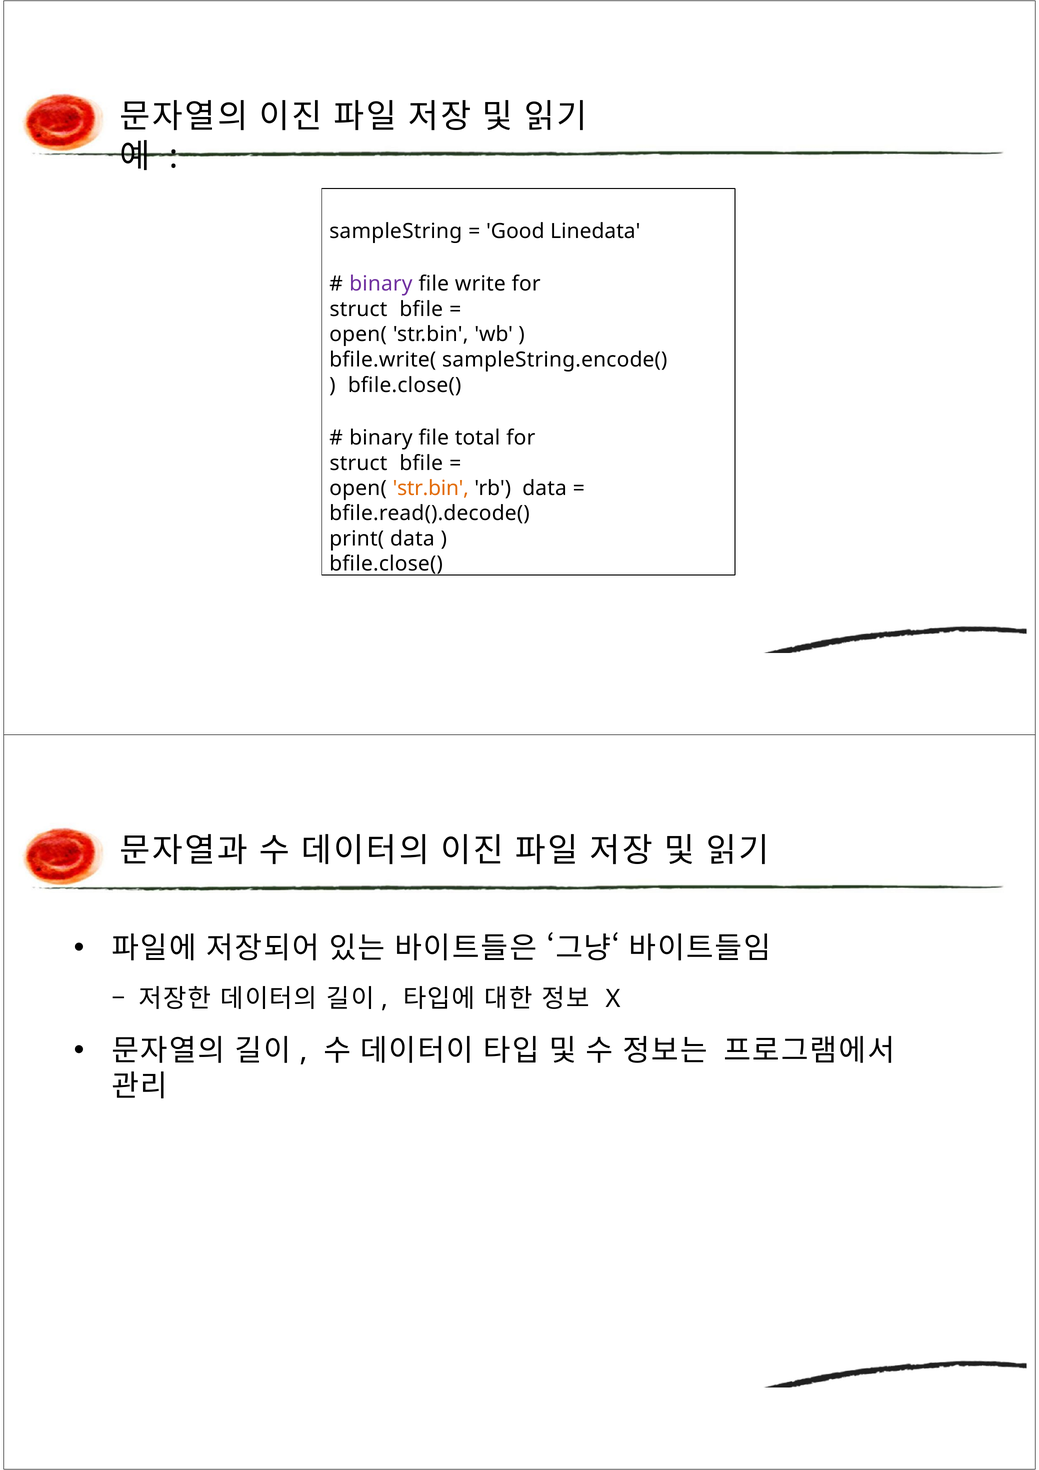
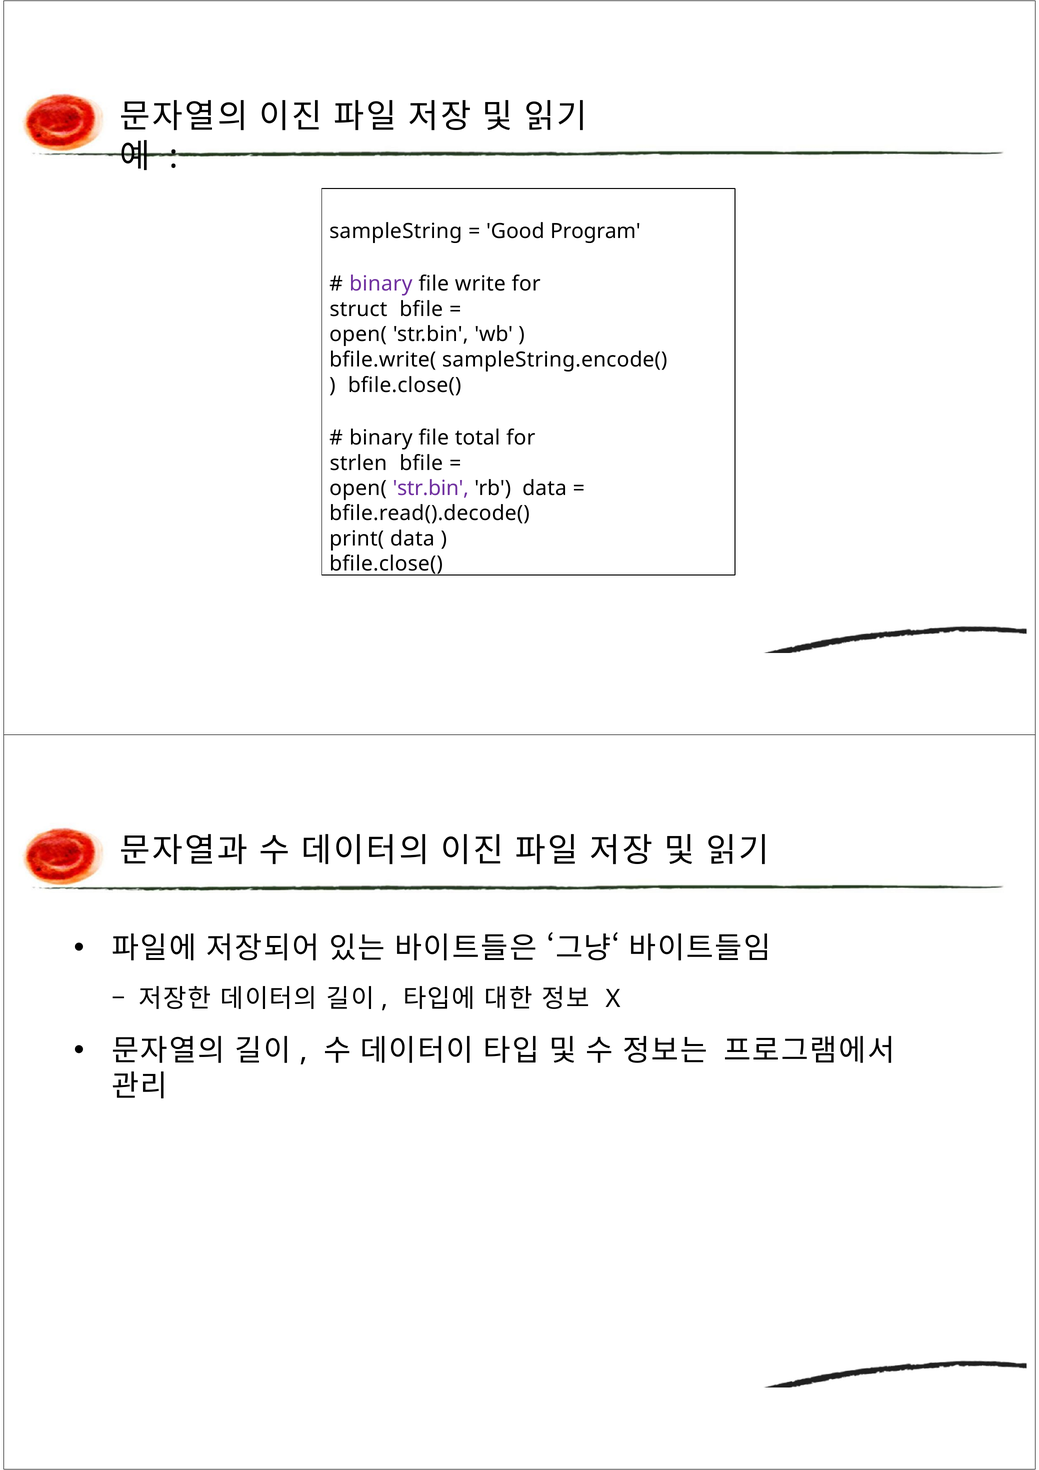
Linedata: Linedata -> Program (595, 231)
struct: struct -> strlen (358, 463)
str.bin colour: orange -> purple (431, 488)
